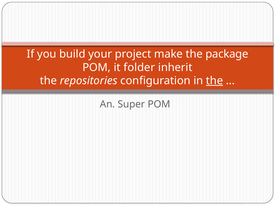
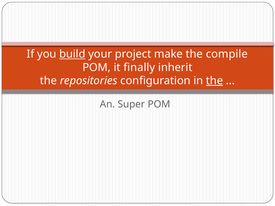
build underline: none -> present (72, 54)
package: package -> compile (227, 54)
folder: folder -> finally (139, 67)
